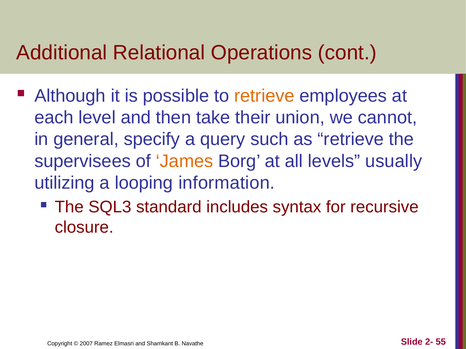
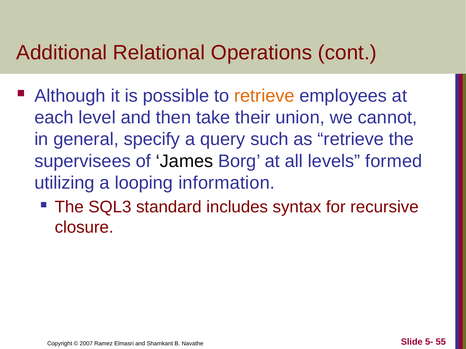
James colour: orange -> black (185, 161)
usually: usually -> formed (394, 161)
2-: 2- -> 5- (429, 342)
